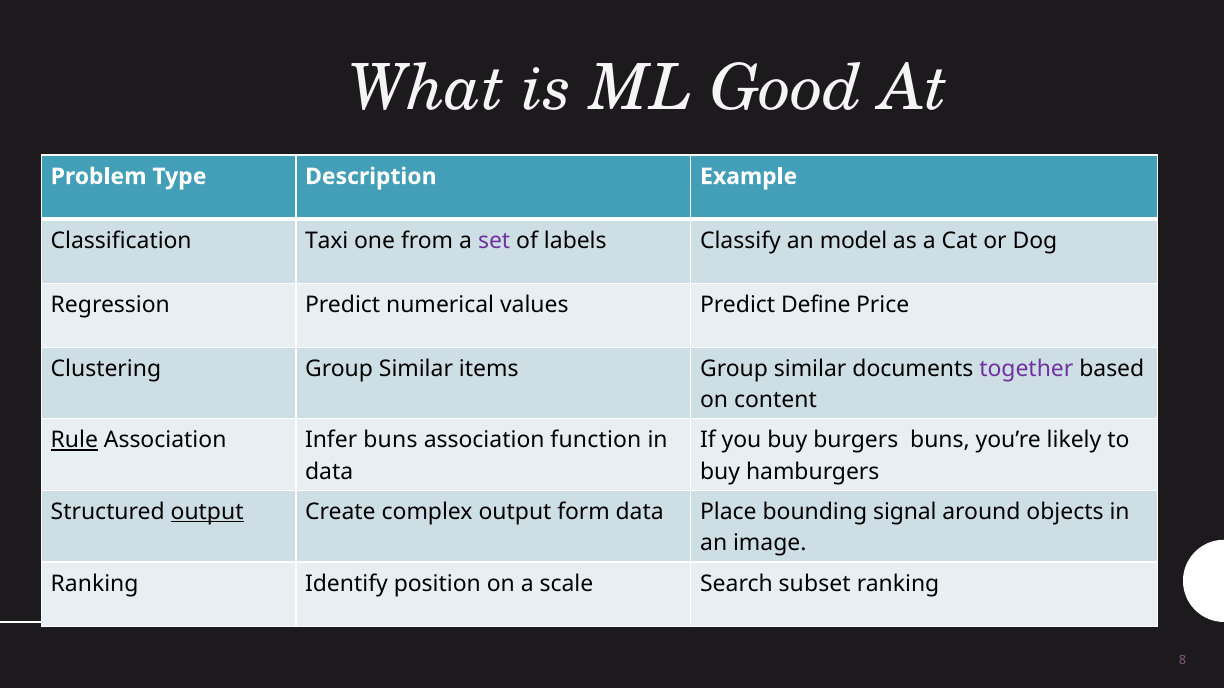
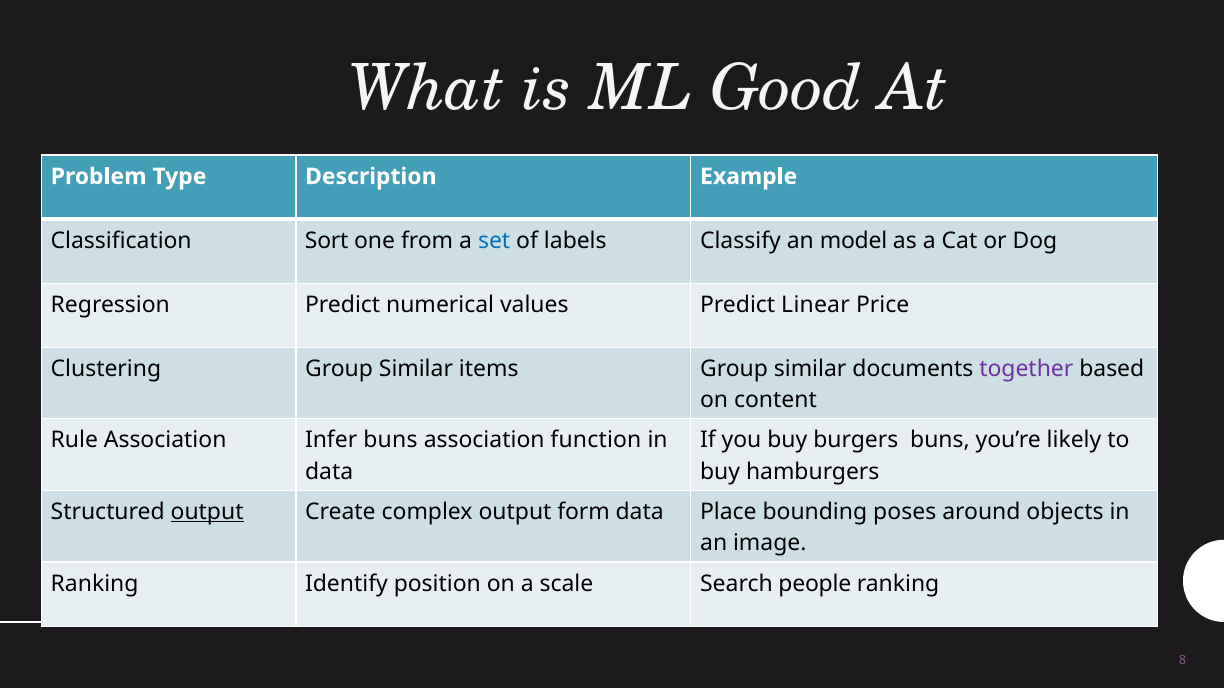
Taxi: Taxi -> Sort (327, 241)
set colour: purple -> blue (494, 241)
Define: Define -> Linear (816, 305)
Rule underline: present -> none (74, 441)
signal: signal -> poses (905, 512)
subset: subset -> people (815, 584)
